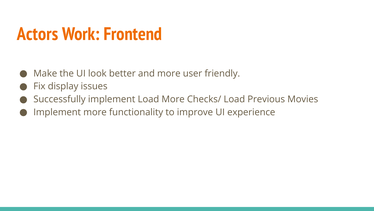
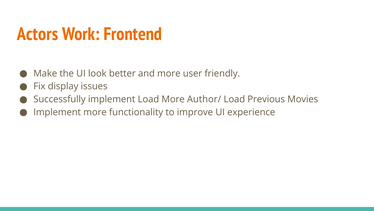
Checks/: Checks/ -> Author/ (204, 99)
